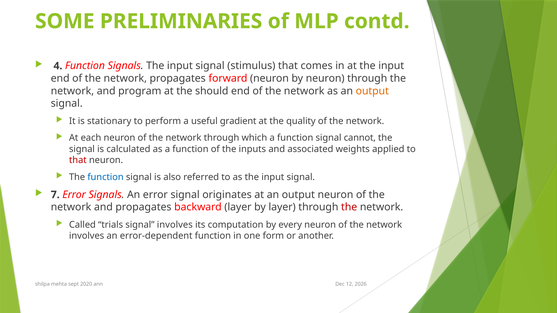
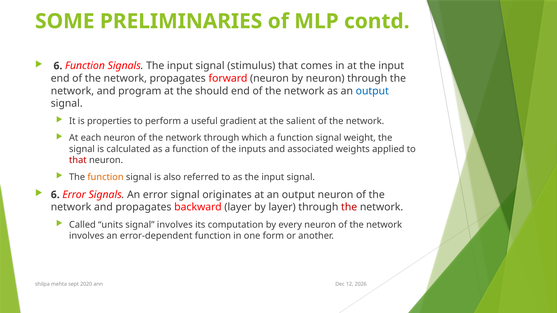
4: 4 -> 6 (58, 66)
output colour: orange -> blue (372, 91)
stationary: stationary -> properties (109, 121)
quality: quality -> salient (301, 121)
cannot: cannot -> weight (360, 138)
function colour: blue -> orange (106, 177)
7: 7 -> 6 (55, 195)
trials: trials -> units (111, 225)
